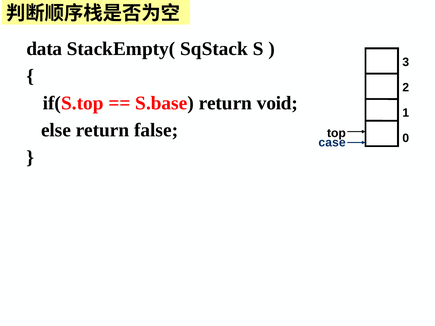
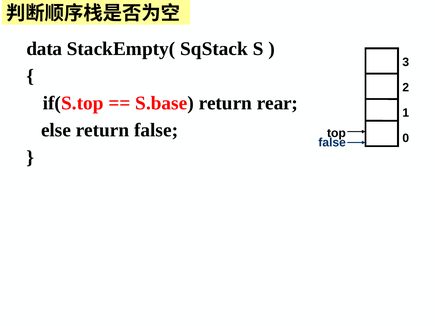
void: void -> rear (277, 103)
case: case -> false (332, 143)
